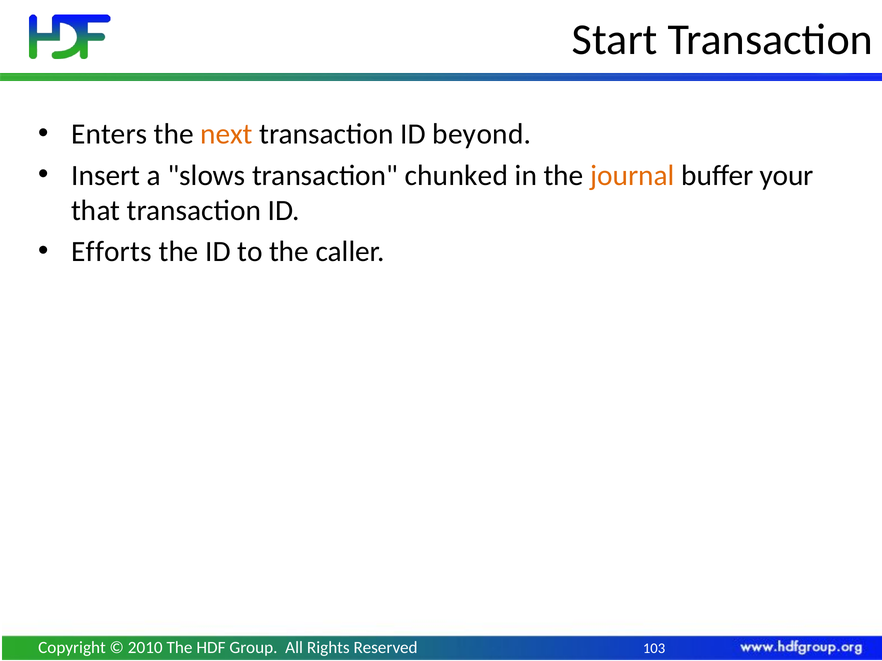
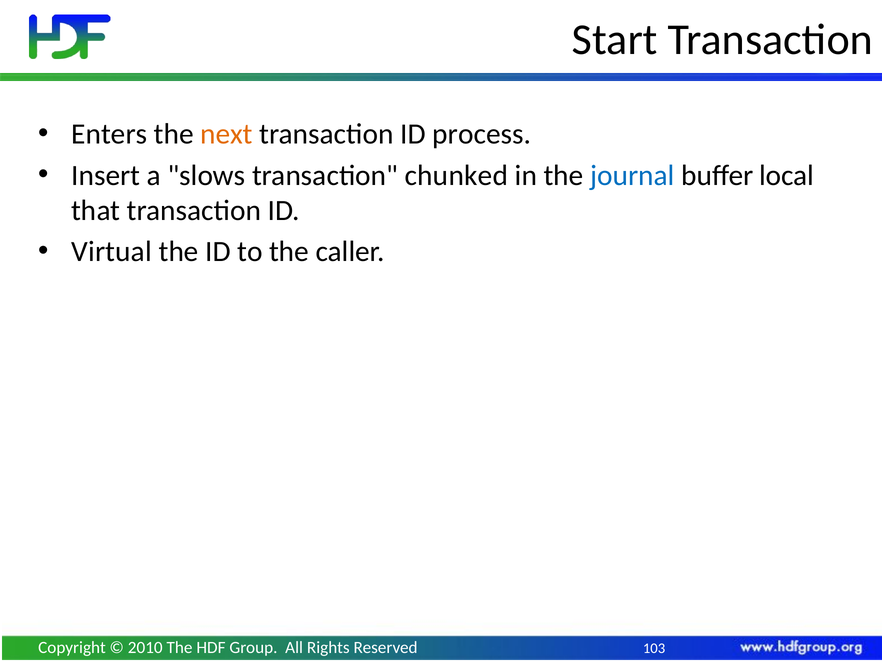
beyond: beyond -> process (482, 134)
journal colour: orange -> blue (632, 176)
your: your -> local (787, 176)
Efforts: Efforts -> Virtual (112, 252)
